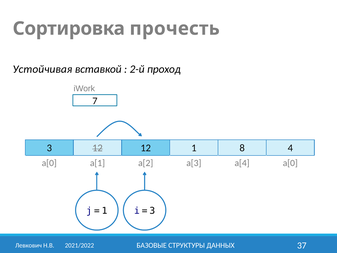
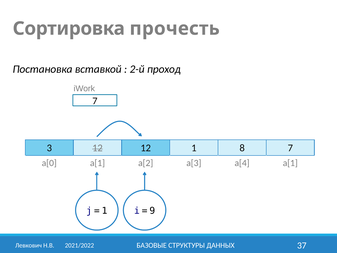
Устойчивая: Устойчивая -> Постановка (42, 69)
8 4: 4 -> 7 (290, 148)
a[4 a[0: a[0 -> a[1 (290, 163)
3: 3 -> 9 (152, 211)
